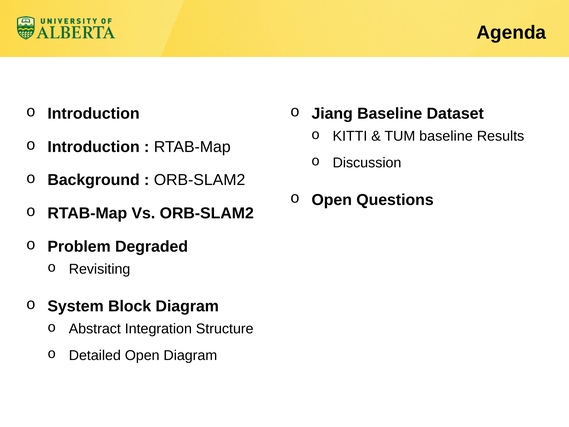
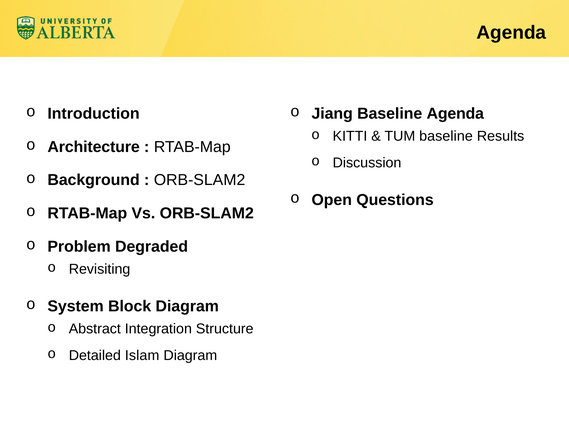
Baseline Dataset: Dataset -> Agenda (455, 114)
Introduction: Introduction -> Architecture (94, 147)
Detailed Open: Open -> Islam (142, 355)
